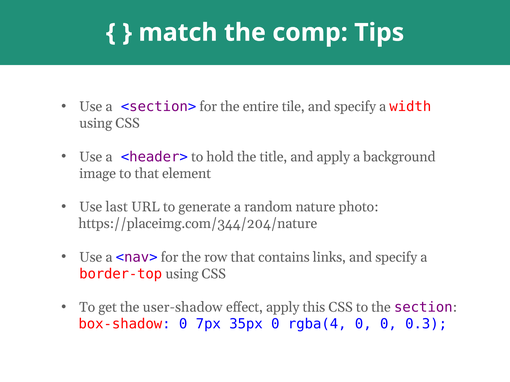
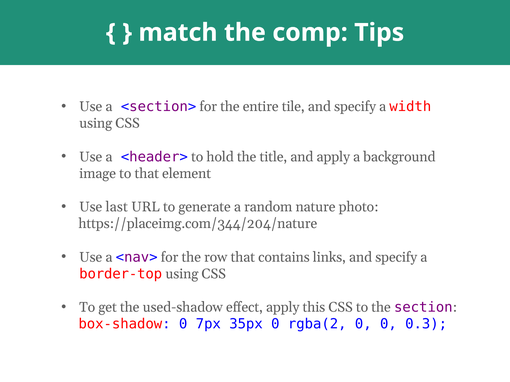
user-shadow: user-shadow -> used-shadow (183, 308)
rgba(4: rgba(4 -> rgba(2 (317, 324)
